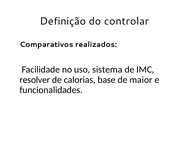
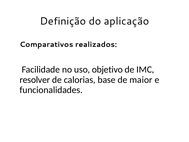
controlar: controlar -> aplicação (127, 21)
sistema: sistema -> objetivo (107, 69)
